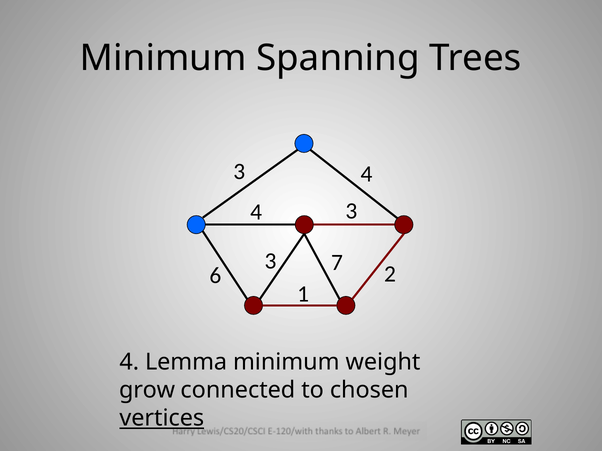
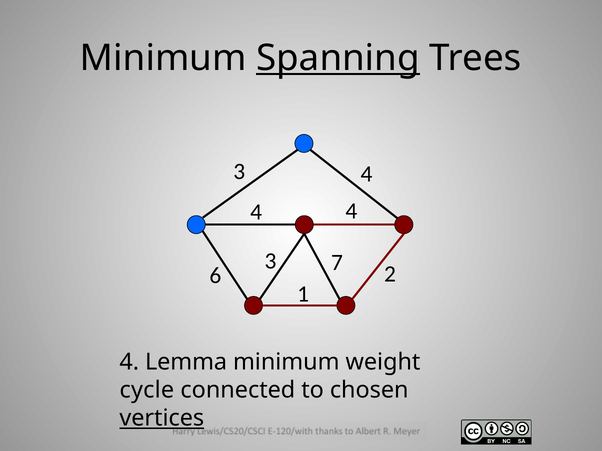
Spanning underline: none -> present (338, 58)
3: 3 -> 4 (351, 211)
grow: grow -> cycle (147, 390)
